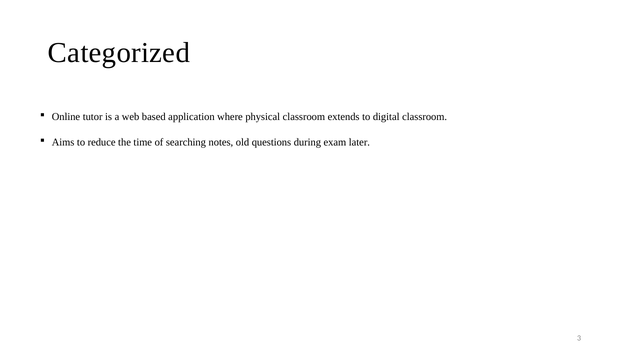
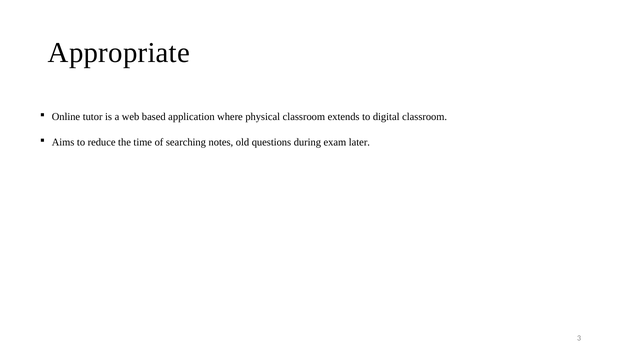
Categorized: Categorized -> Appropriate (119, 53)
